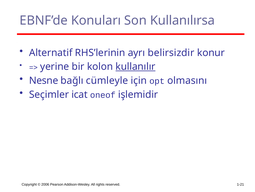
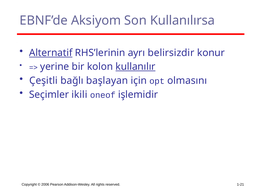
Konuları: Konuları -> Aksiyom (96, 20)
Alternatif underline: none -> present (51, 53)
Nesne: Nesne -> Çeşitli (44, 80)
cümleyle: cümleyle -> başlayan (107, 80)
icat: icat -> ikili (79, 94)
